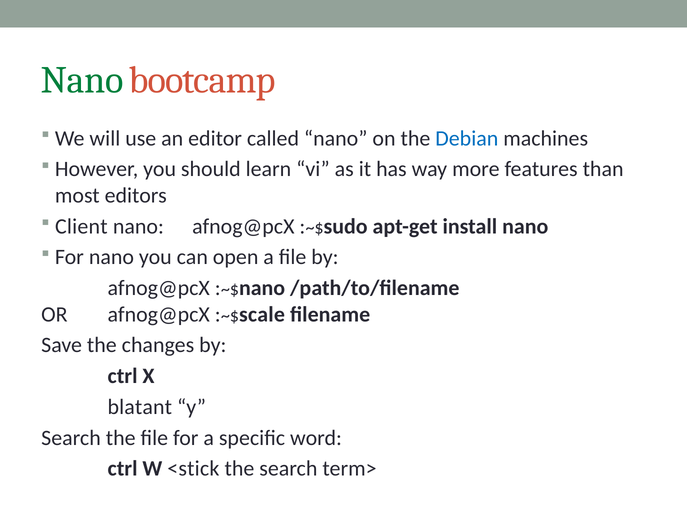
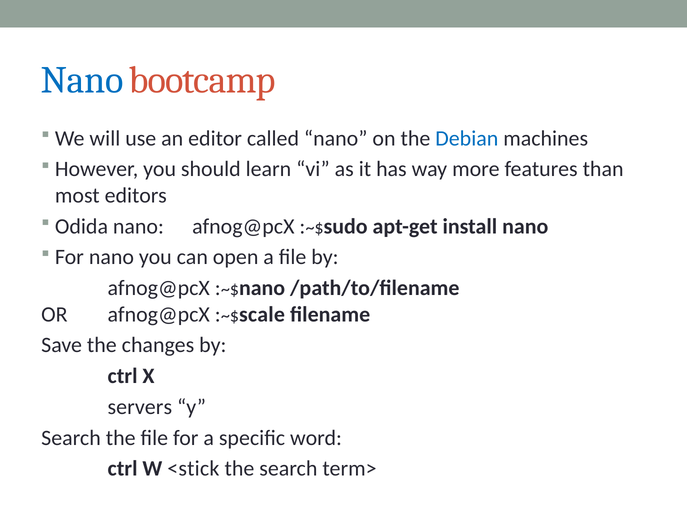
Nano colour: green -> blue (82, 80)
Client: Client -> Odida (81, 226)
blatant: blatant -> servers (140, 407)
